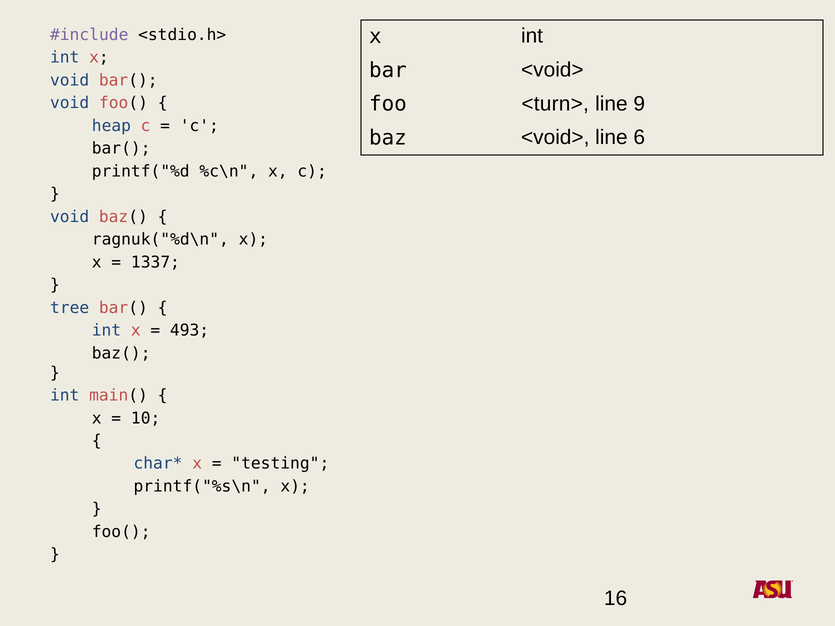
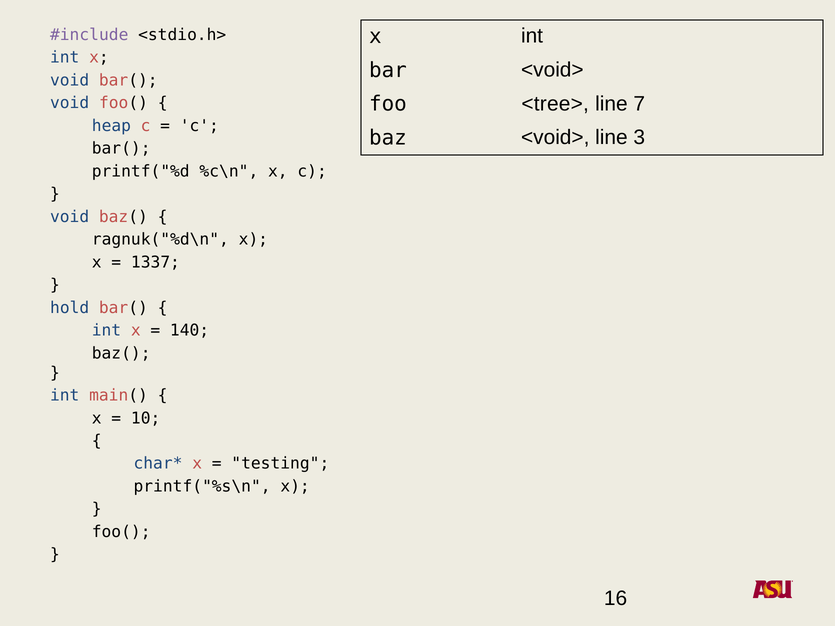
<turn>: <turn> -> <tree> (555, 104)
9: 9 -> 7 (639, 104)
6: 6 -> 3 (639, 138)
tree: tree -> hold (70, 308)
493: 493 -> 140 (190, 331)
